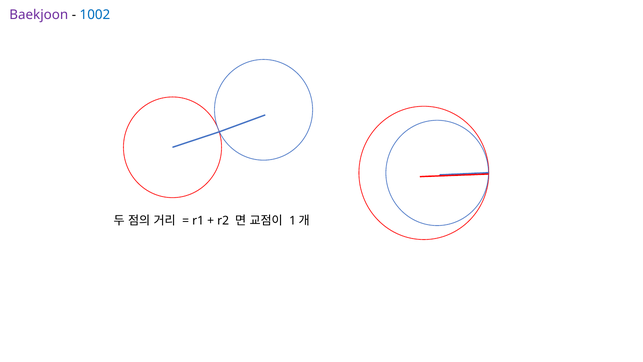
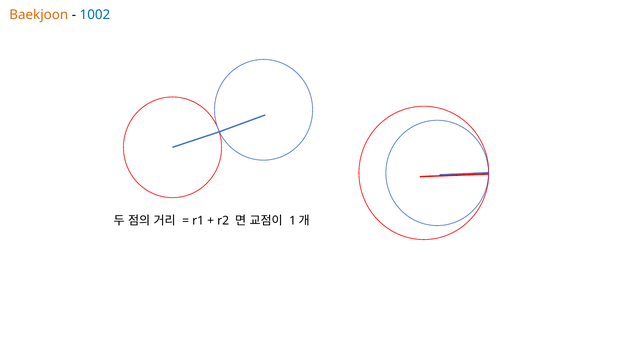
Baekjoon colour: purple -> orange (39, 15)
